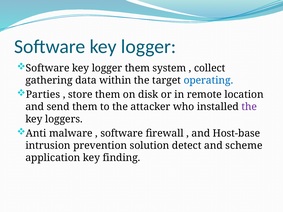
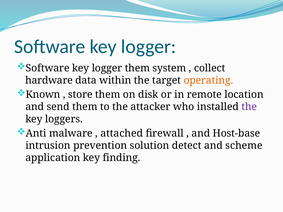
gathering: gathering -> hardware (49, 80)
operating colour: blue -> orange (208, 80)
Parties: Parties -> Known (43, 95)
software: software -> attached (122, 133)
